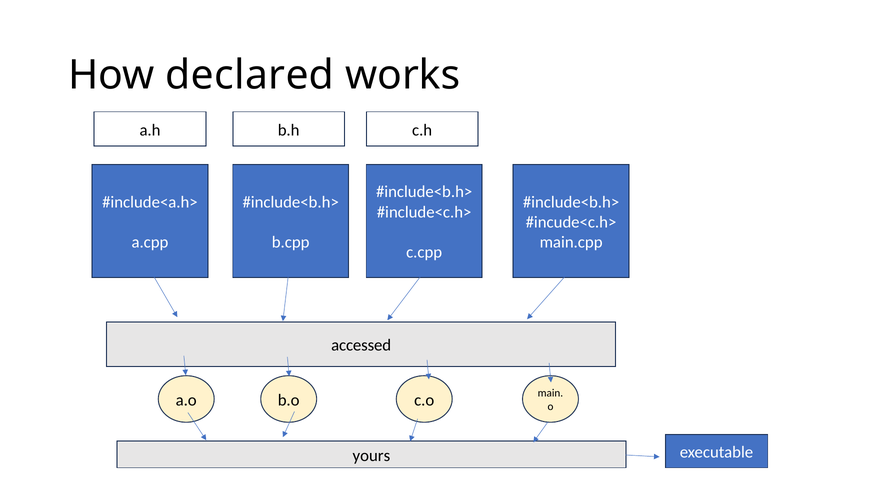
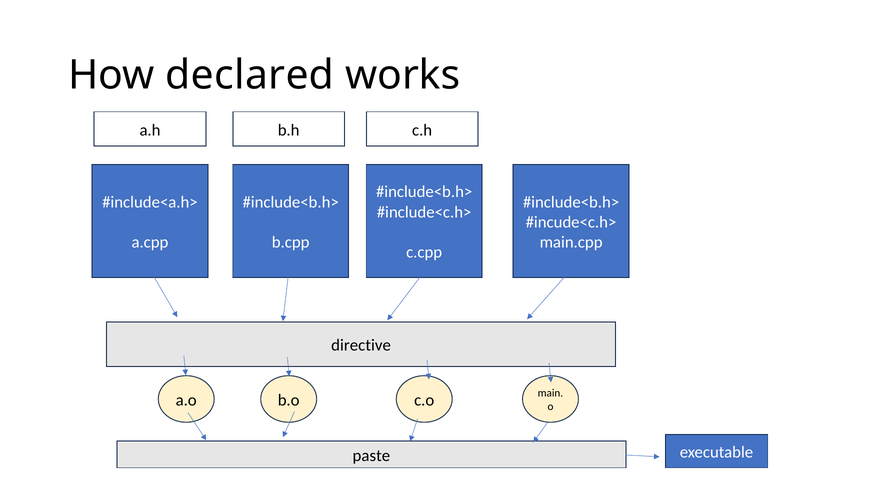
accessed: accessed -> directive (361, 345)
yours: yours -> paste (371, 455)
